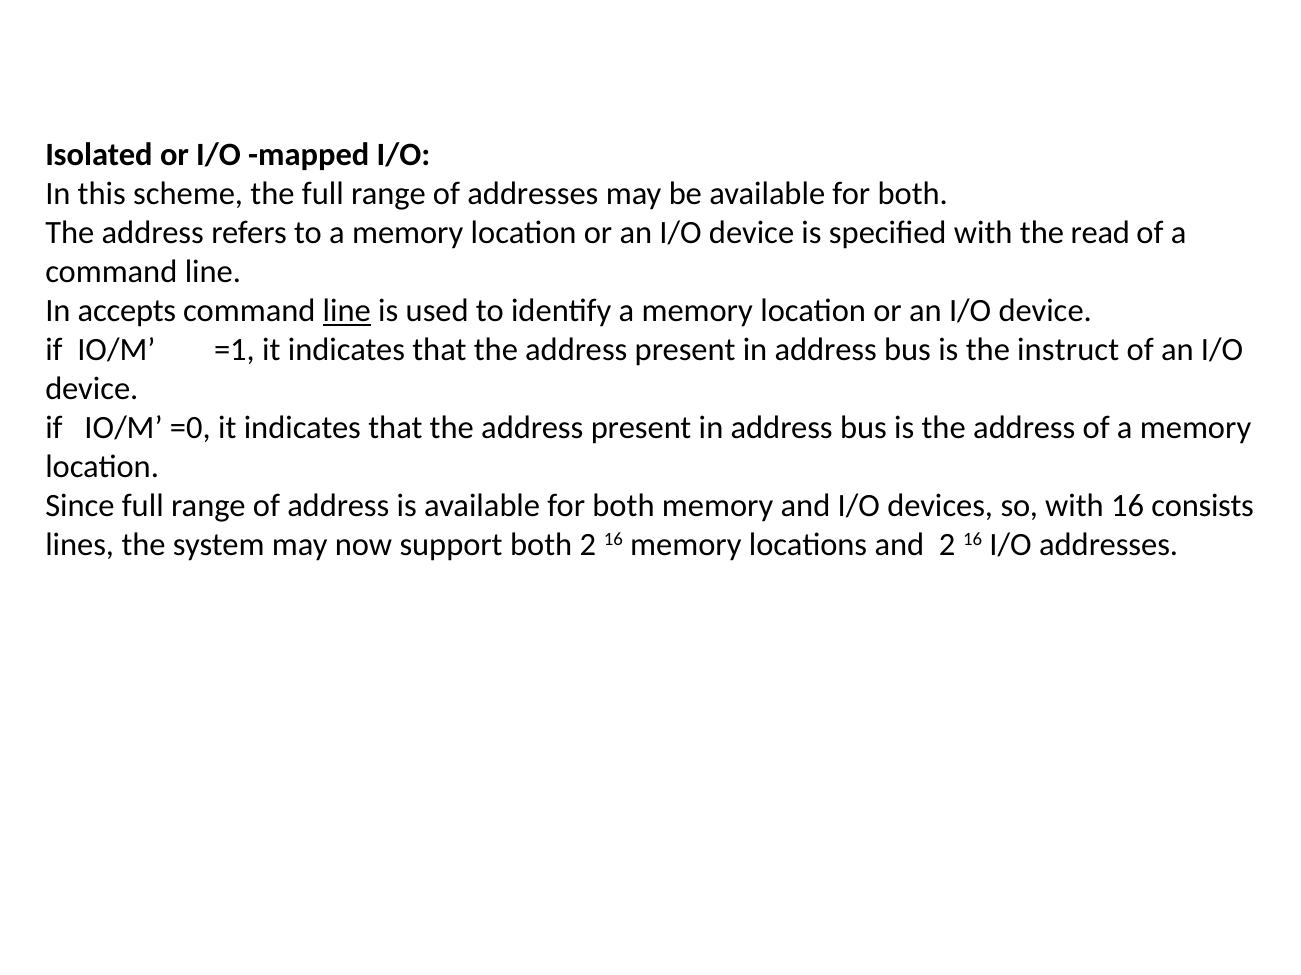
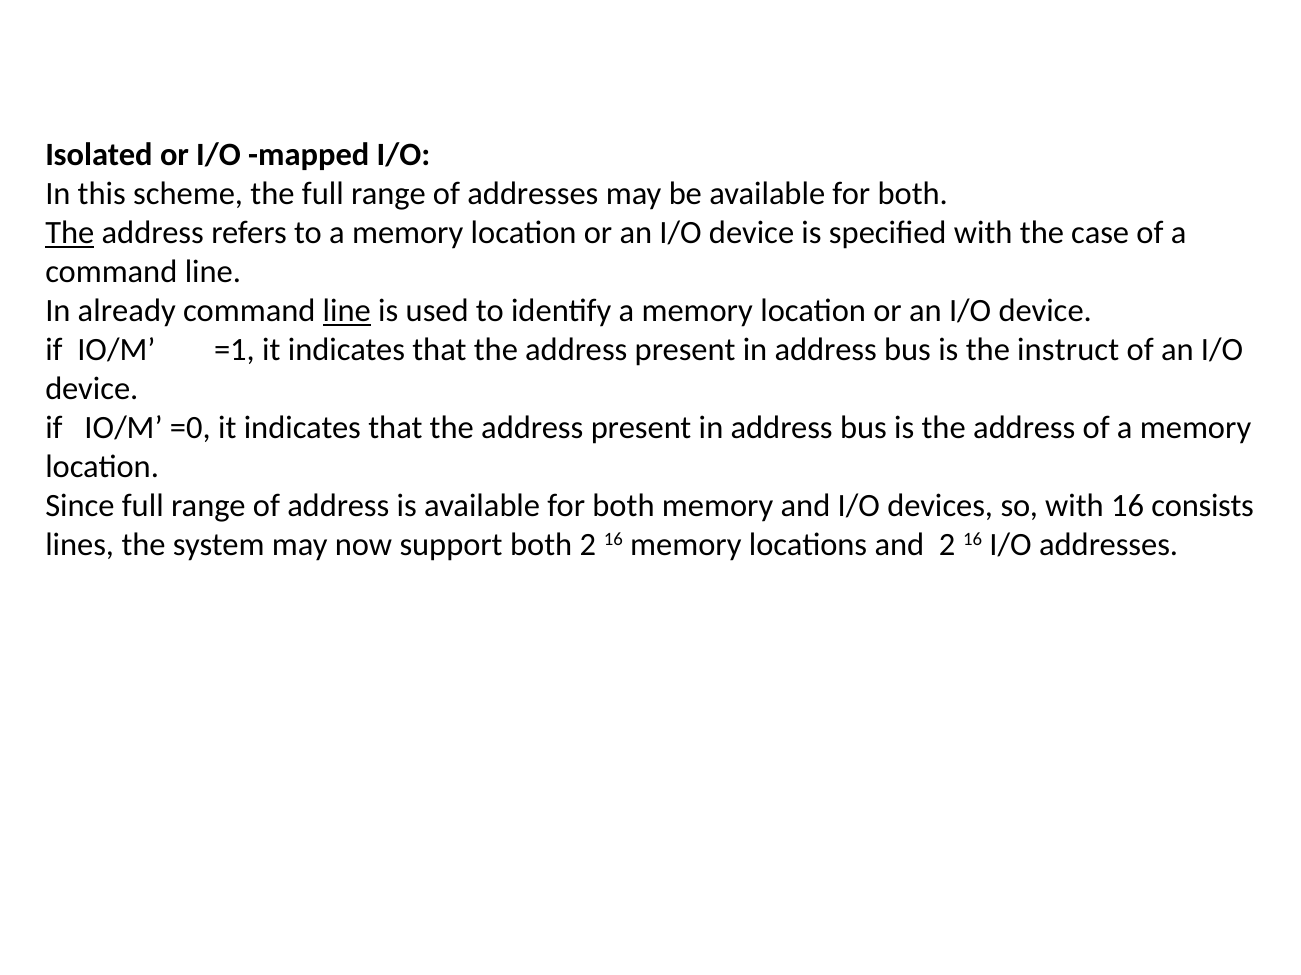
The underline: none -> present (70, 233)
read: read -> case (1100, 233)
accepts: accepts -> already (127, 311)
